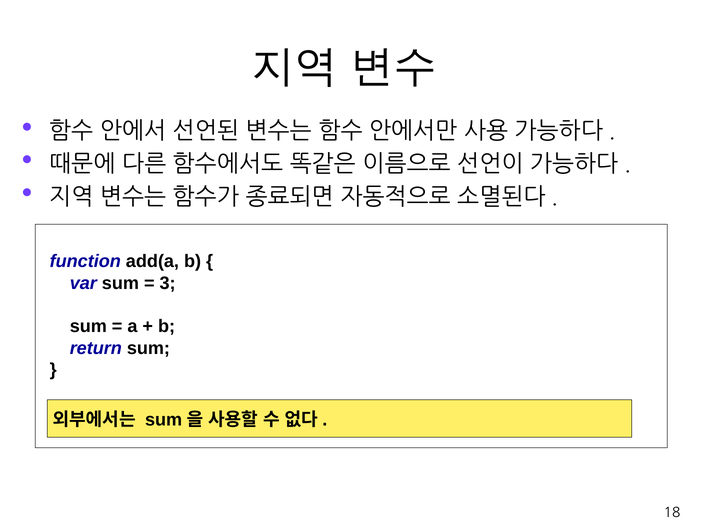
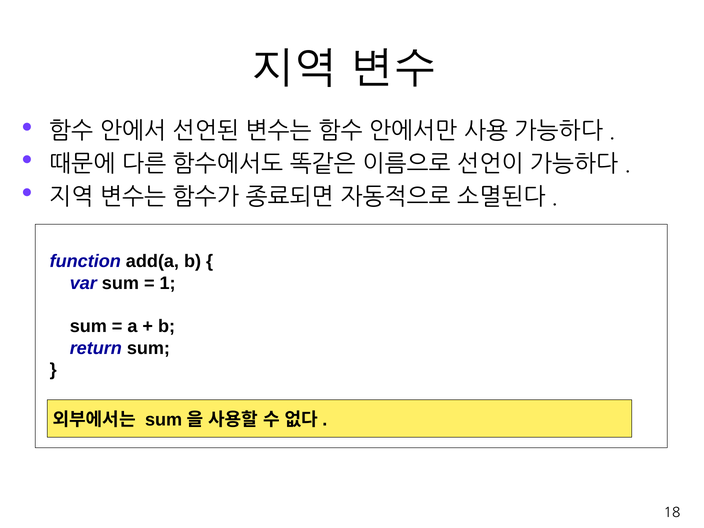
3: 3 -> 1 (168, 283)
